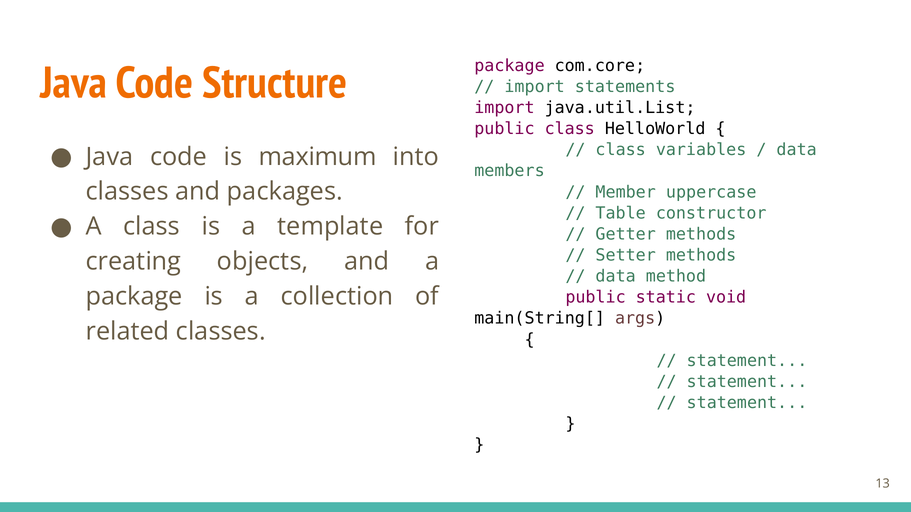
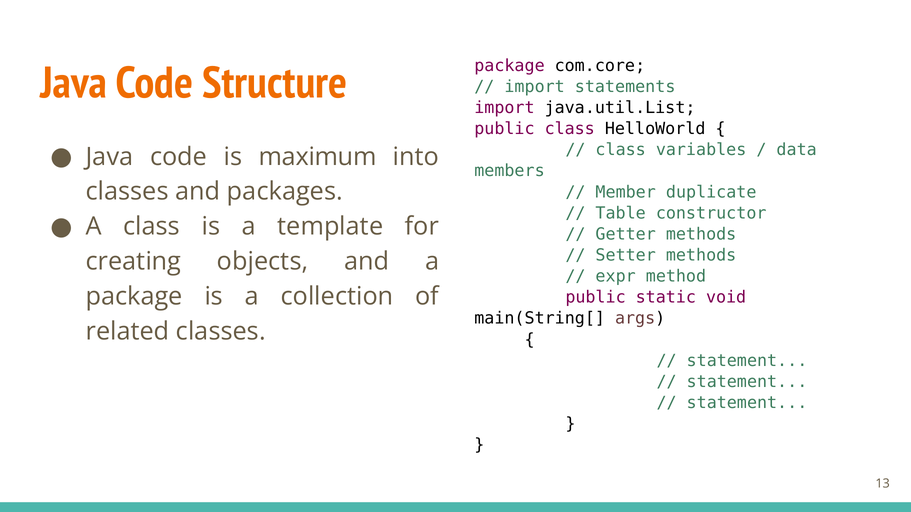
uppercase: uppercase -> duplicate (711, 192)
data: data -> expr (616, 277)
